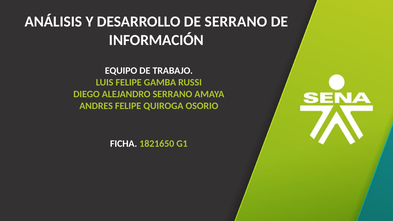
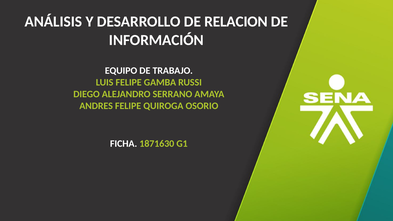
DE SERRANO: SERRANO -> RELACION (236, 22)
1821650: 1821650 -> 1871630 (157, 144)
